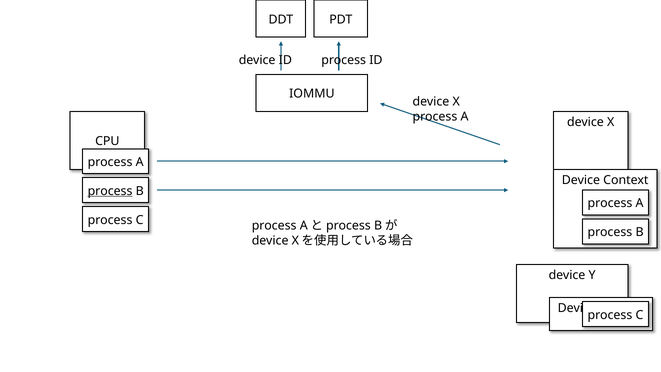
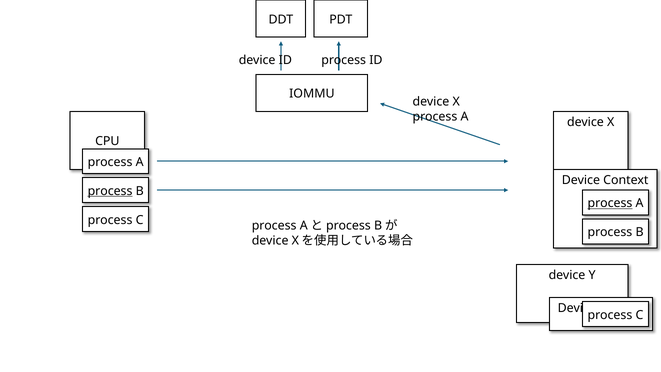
process underline: none -> present (610, 203)
